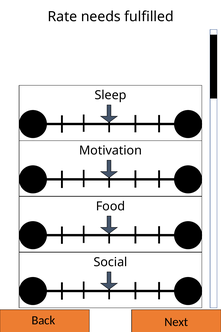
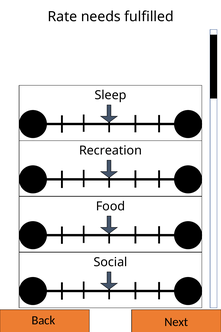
Motivation: Motivation -> Recreation (110, 150)
